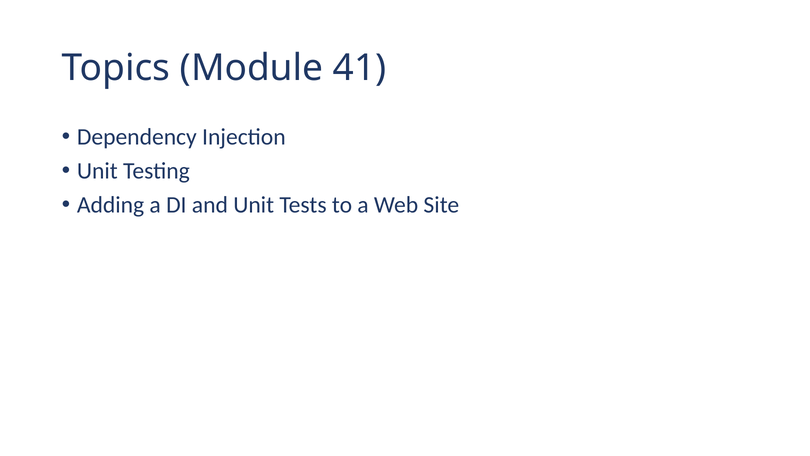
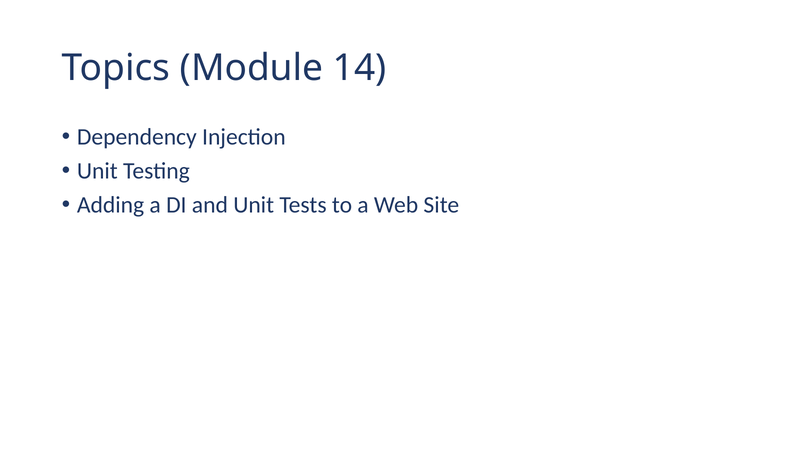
41: 41 -> 14 (360, 68)
